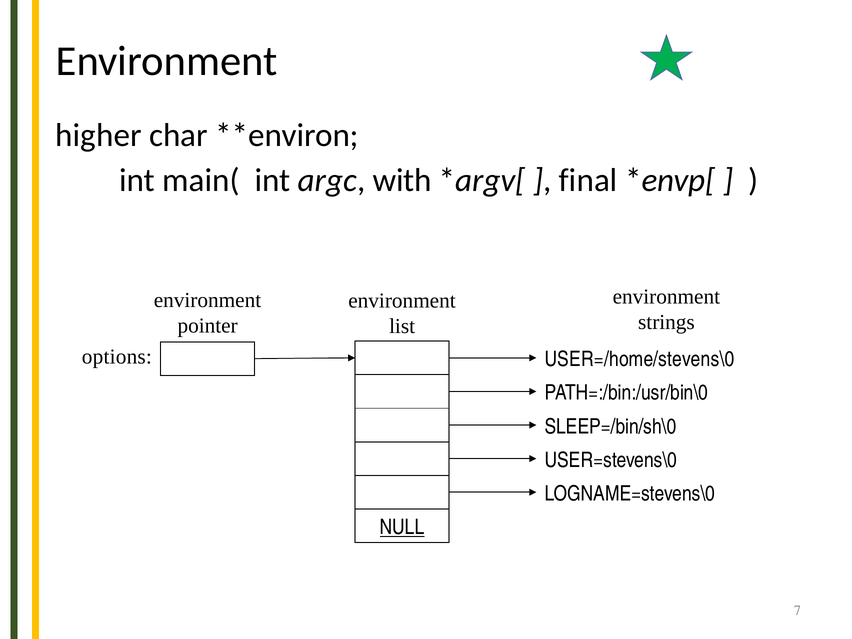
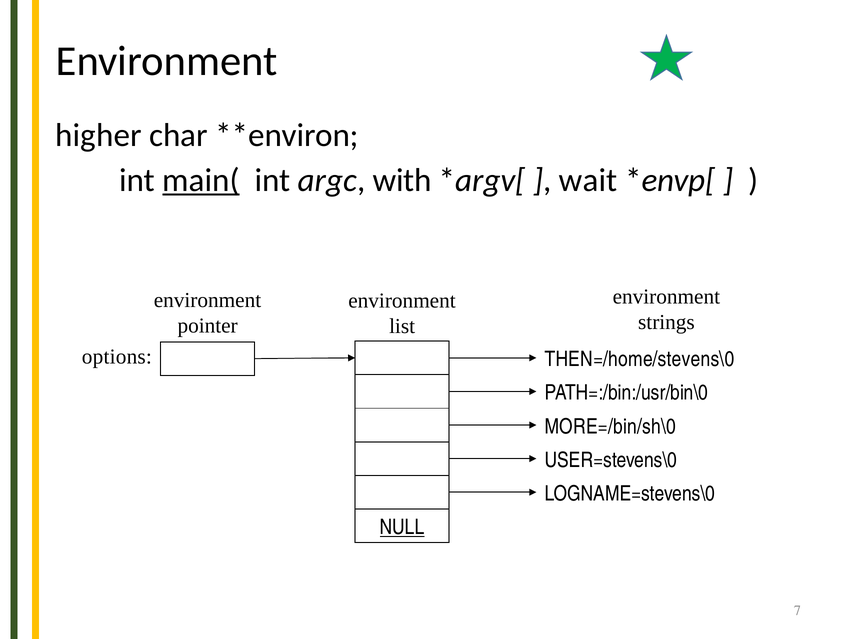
main( underline: none -> present (201, 180)
final: final -> wait (588, 180)
USER=/home/stevens\0: USER=/home/stevens\0 -> THEN=/home/stevens\0 (639, 359)
SLEEP=/bin/sh\0: SLEEP=/bin/sh\0 -> MORE=/bin/sh\0 (610, 427)
